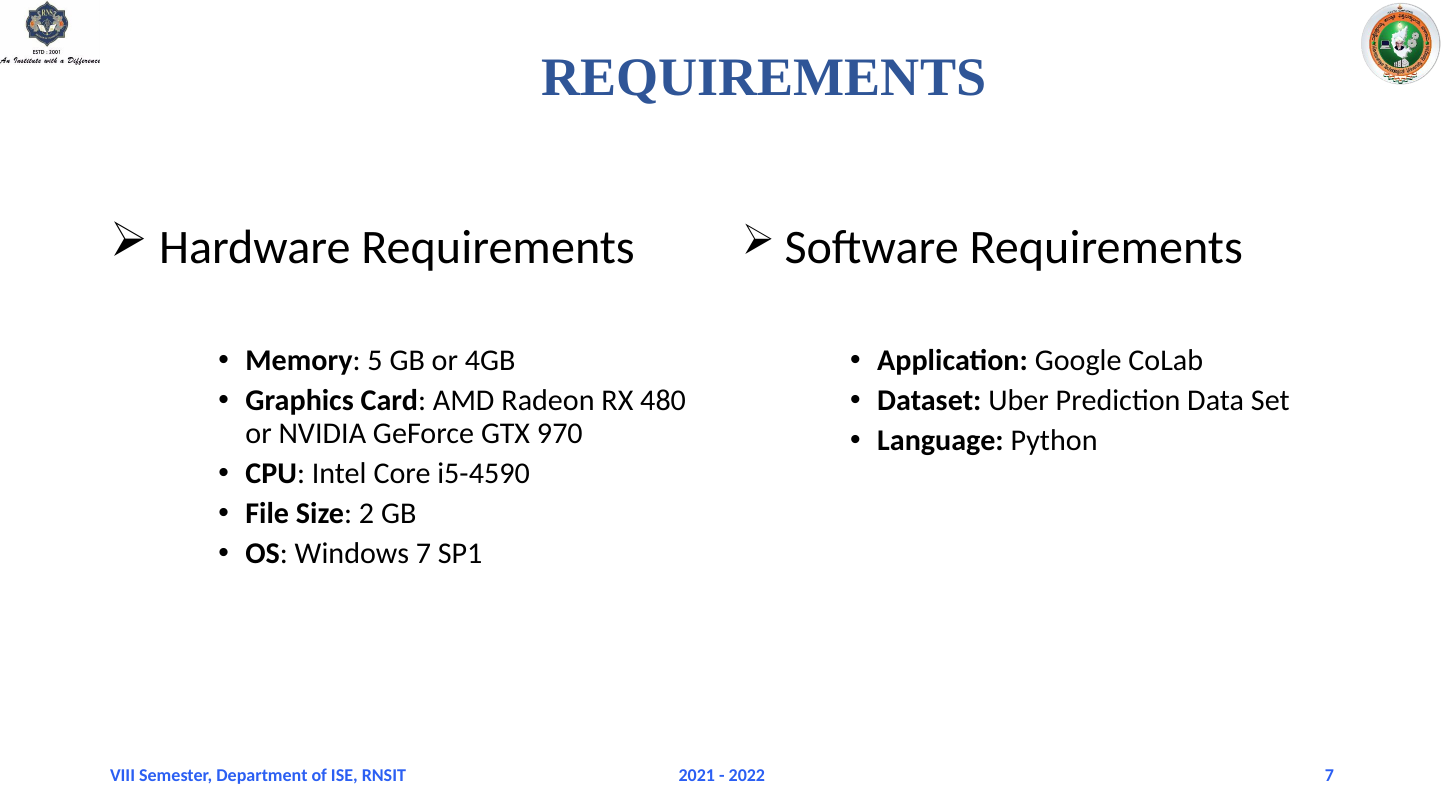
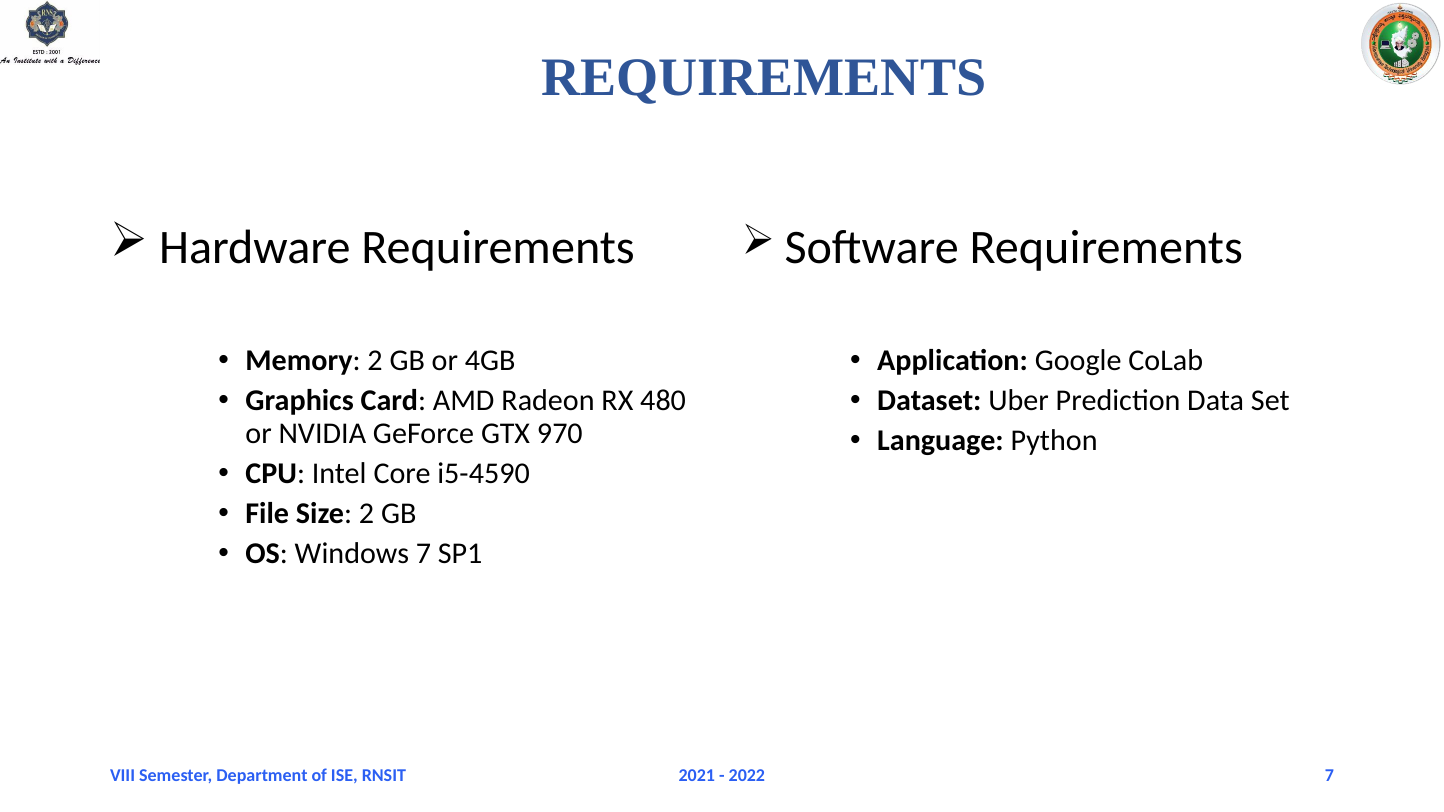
Memory 5: 5 -> 2 (375, 361)
